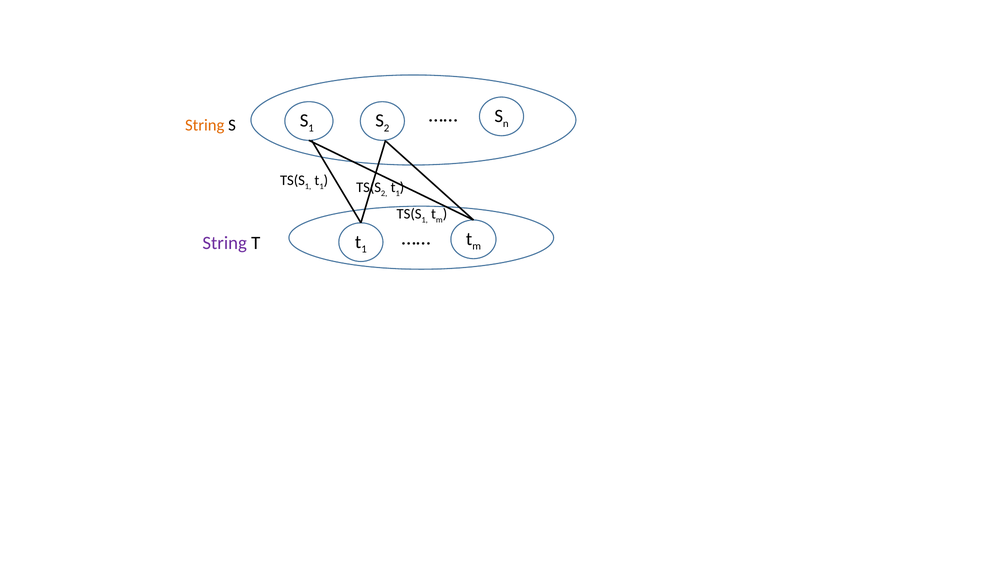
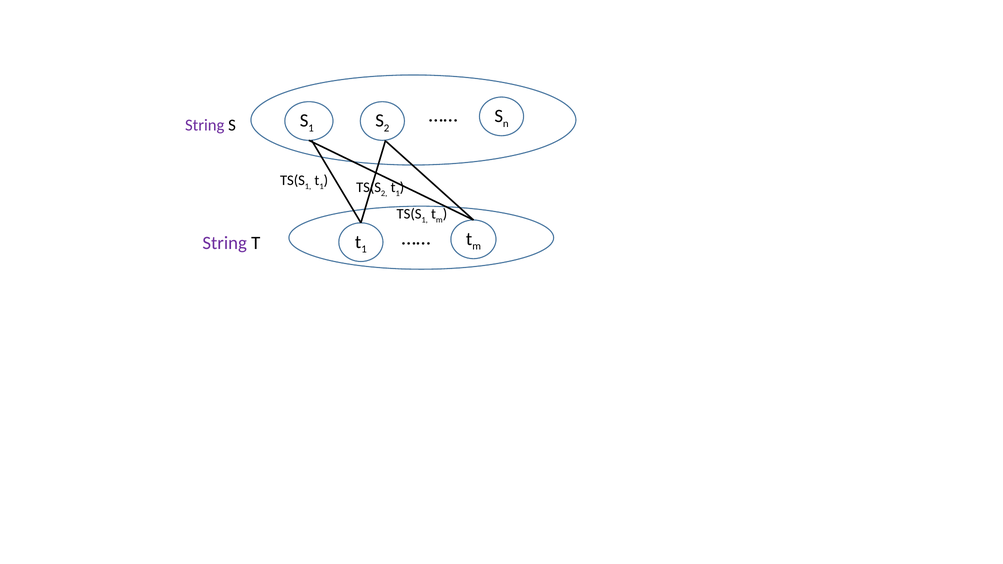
String colour: orange -> purple (205, 125)
